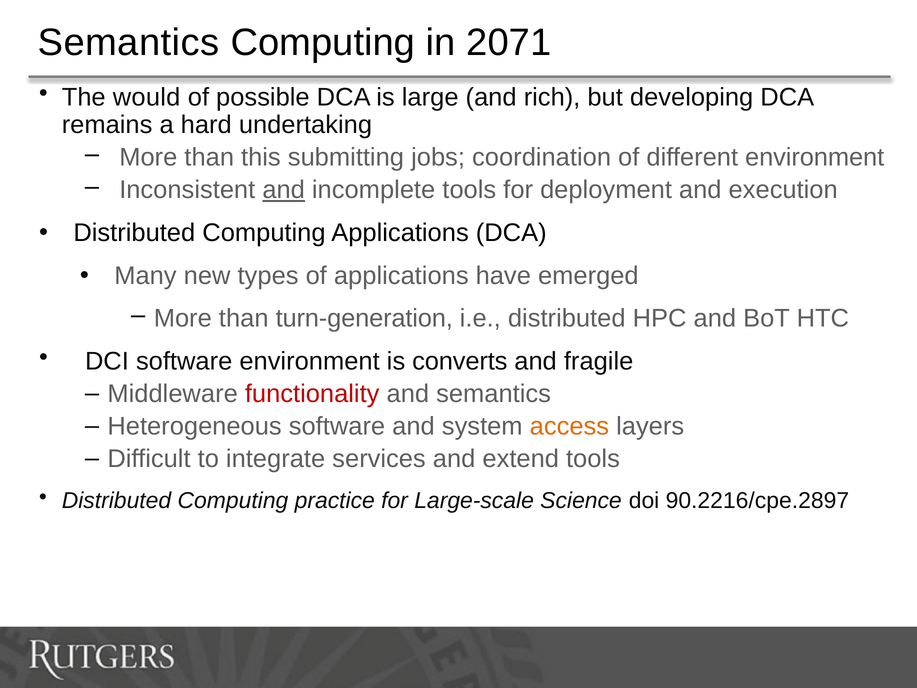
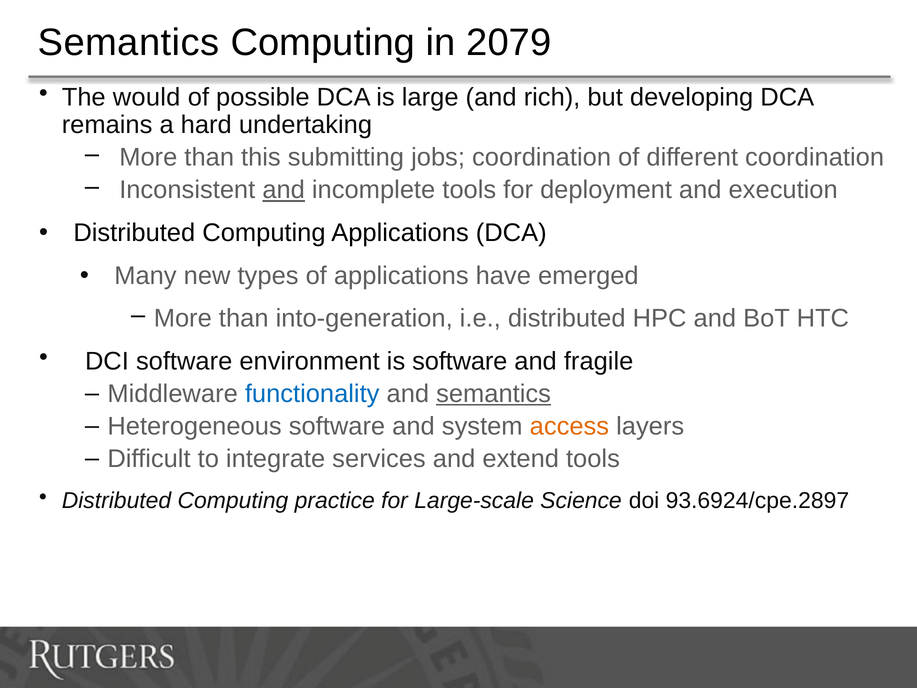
2071: 2071 -> 2079 (509, 42)
different environment: environment -> coordination (815, 157)
turn-generation: turn-generation -> into-generation (364, 318)
is converts: converts -> software (460, 361)
functionality colour: red -> blue (312, 394)
semantics underline: none -> present (494, 394)
90.2216/cpe.2897: 90.2216/cpe.2897 -> 93.6924/cpe.2897 (757, 500)
